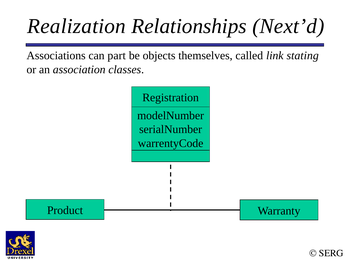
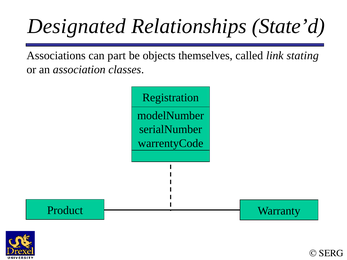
Realization: Realization -> Designated (77, 26)
Next’d: Next’d -> State’d (289, 26)
